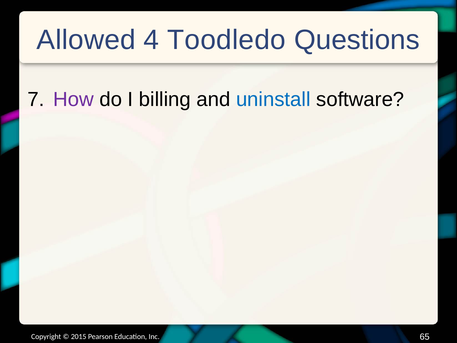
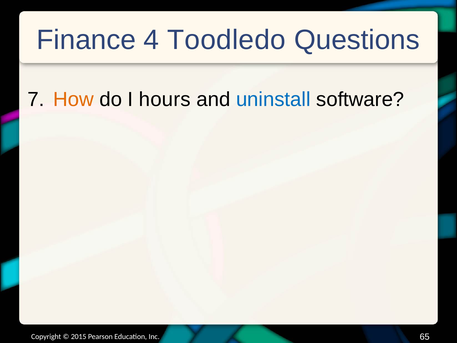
Allowed: Allowed -> Finance (86, 40)
How colour: purple -> orange (73, 99)
billing: billing -> hours (165, 99)
